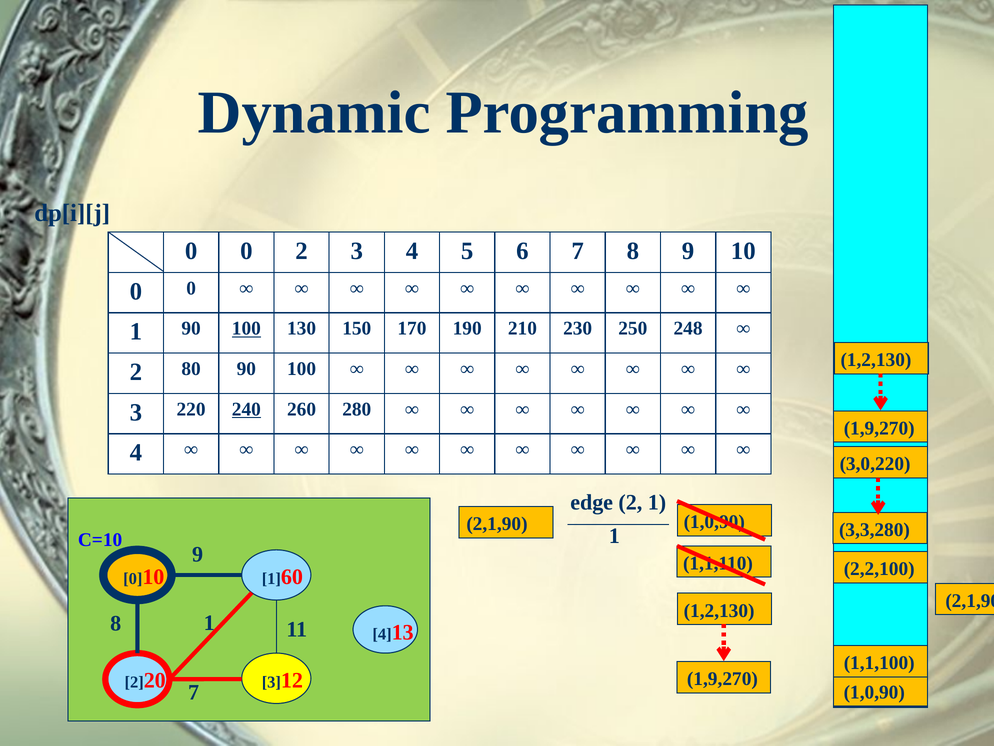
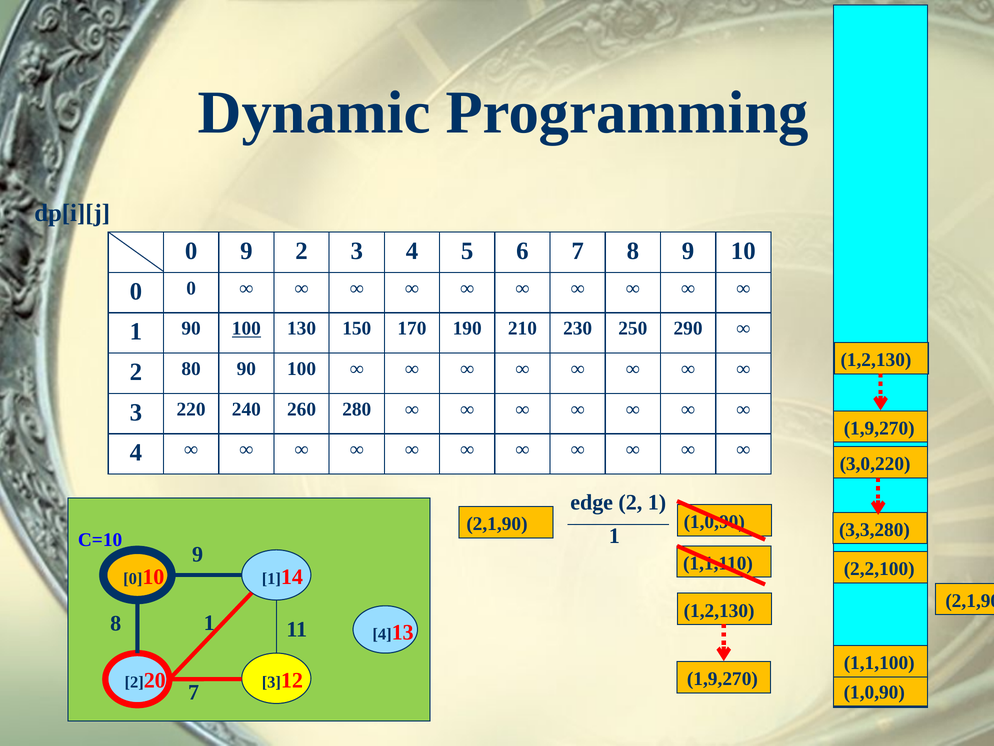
0: 0 -> 9 (246, 251)
248: 248 -> 290 (688, 328)
240 underline: present -> none (246, 409)
60: 60 -> 14 (292, 577)
